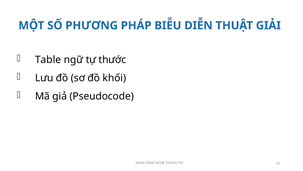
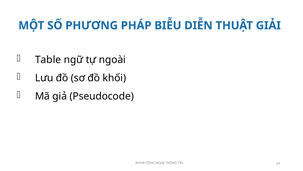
thước: thước -> ngoài (112, 60)
